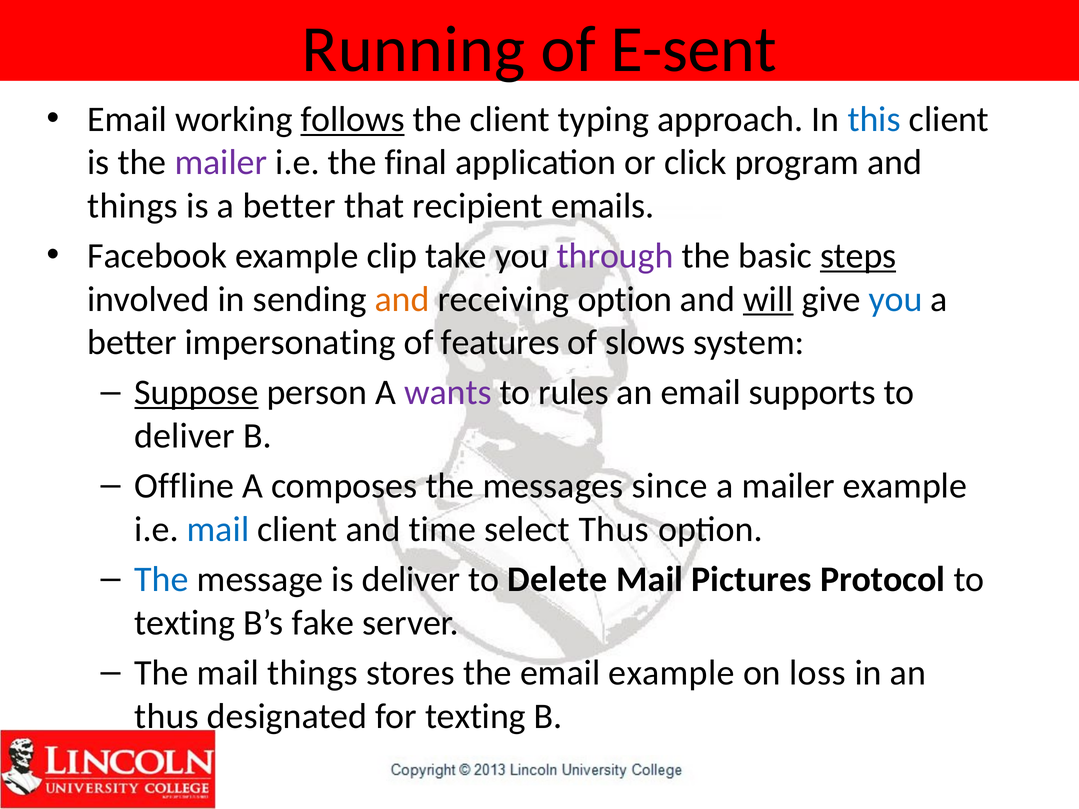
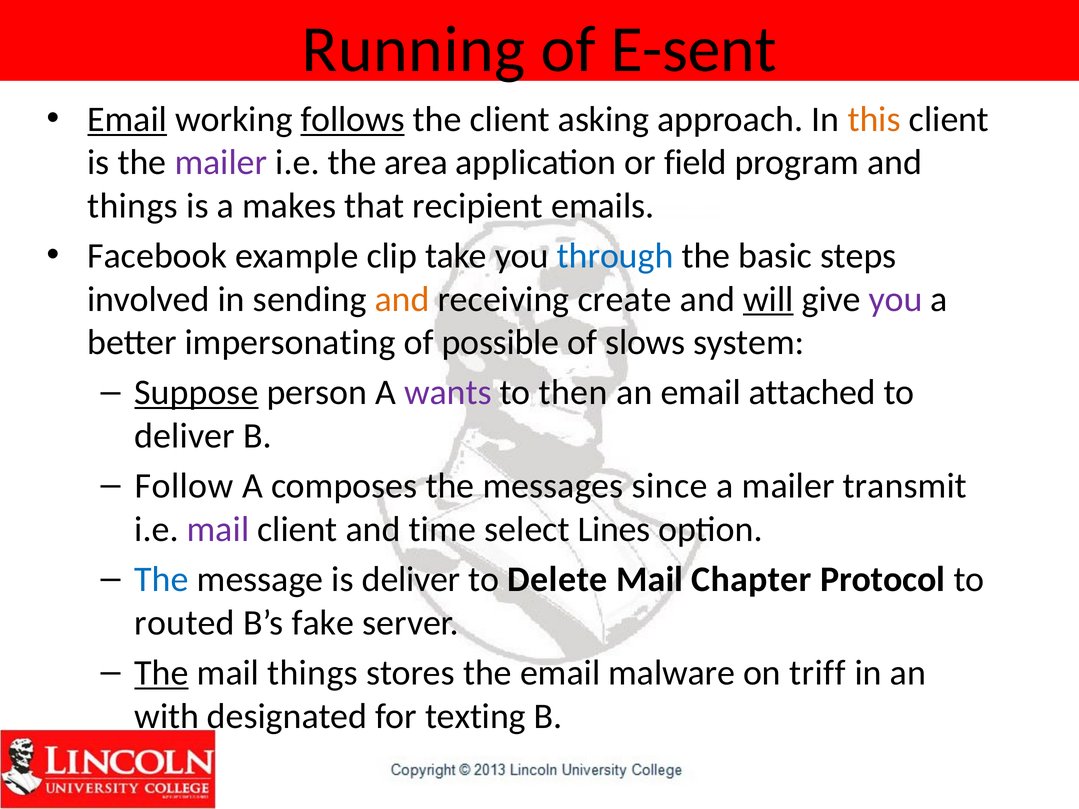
Email underline: none -> present (127, 119)
typing: typing -> asking (603, 119)
this colour: blue -> orange (874, 119)
final: final -> area (416, 163)
click: click -> field (695, 163)
is a better: better -> makes (289, 206)
through colour: purple -> blue (615, 256)
steps underline: present -> none (858, 256)
receiving option: option -> create (625, 299)
you colour: blue -> purple (896, 299)
features: features -> possible (500, 342)
rules: rules -> then (573, 393)
supports: supports -> attached (812, 393)
Offline: Offline -> Follow (184, 486)
mailer example: example -> transmit (905, 486)
mail colour: blue -> purple (218, 529)
select Thus: Thus -> Lines (614, 529)
Pictures: Pictures -> Chapter (751, 580)
texting: texting -> routed (185, 623)
The underline: none -> present (162, 673)
email example: example -> malware (672, 673)
loss: loss -> triff (818, 673)
thus: thus -> with (167, 716)
